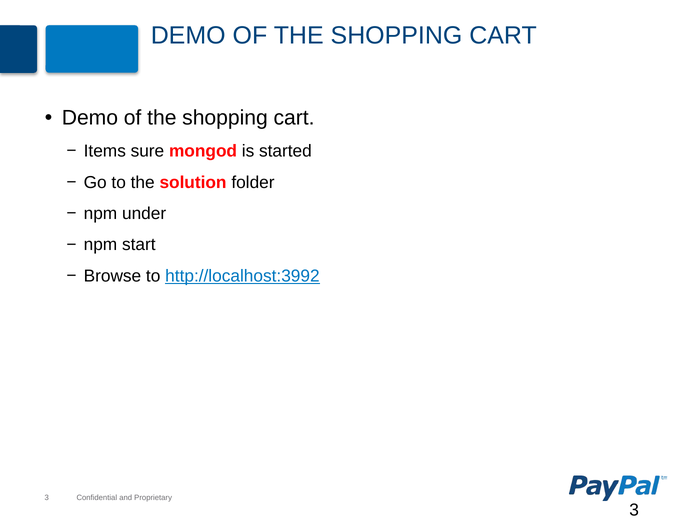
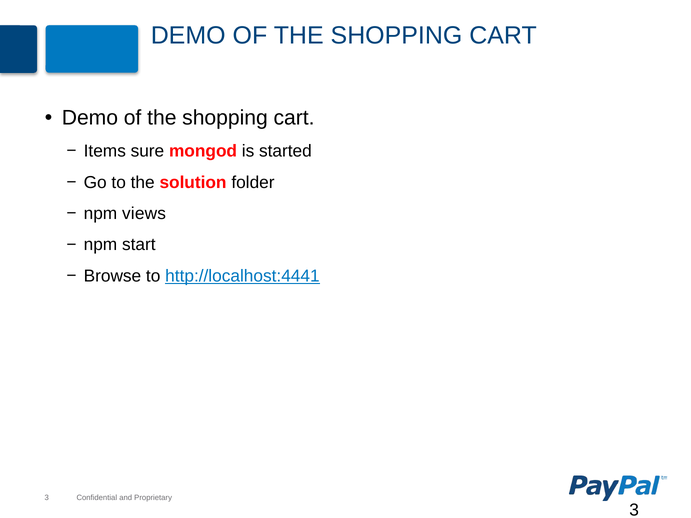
under: under -> views (144, 214)
http://localhost:3992: http://localhost:3992 -> http://localhost:4441 (242, 276)
